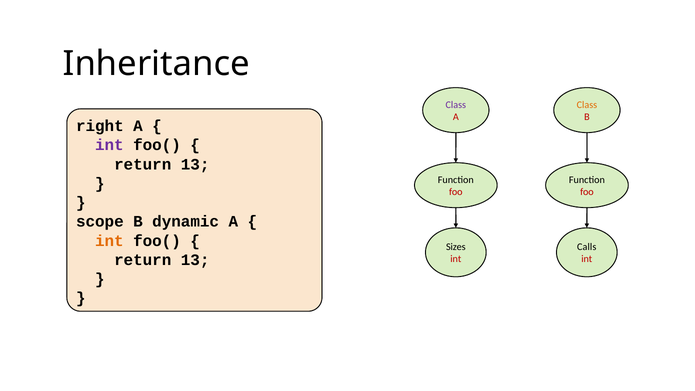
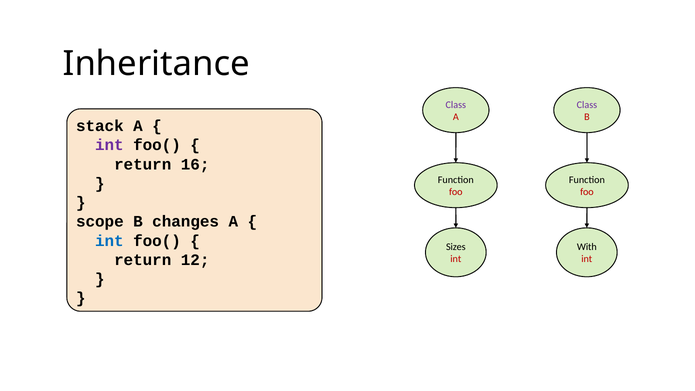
Class colour: orange -> purple (587, 105)
right: right -> stack (100, 126)
13: 13 -> 16 (195, 164)
dynamic: dynamic -> changes (186, 222)
int colour: orange -> blue (109, 241)
Calls: Calls -> With (587, 247)
13: 13 -> 12 (195, 260)
